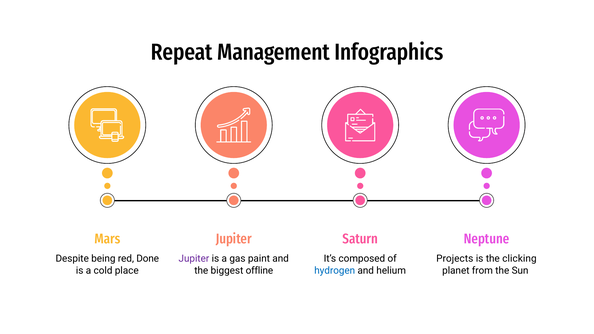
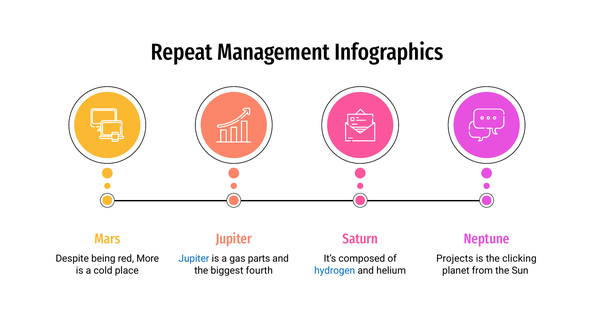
Done: Done -> More (148, 259)
Jupiter colour: purple -> blue (194, 259)
paint: paint -> parts (259, 259)
offline: offline -> fourth (259, 271)
